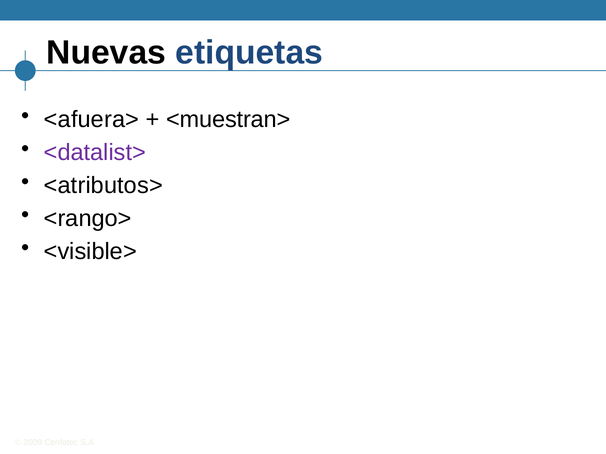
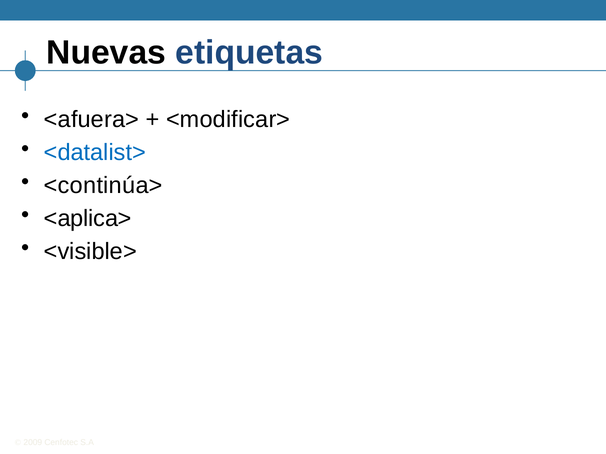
<muestran>: <muestran> -> <modificar> (228, 120)
<datalist> colour: purple -> blue (95, 153)
<atributos>: <atributos> -> <continúa> (103, 186)
<rango>: <rango> -> <aplica> (88, 219)
